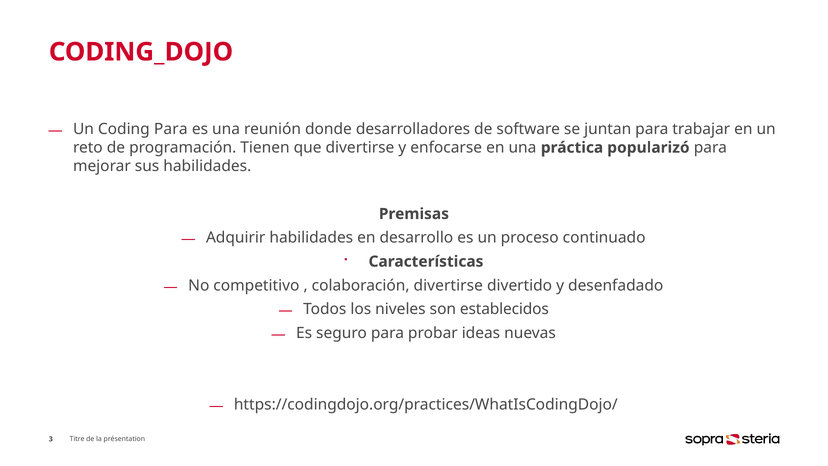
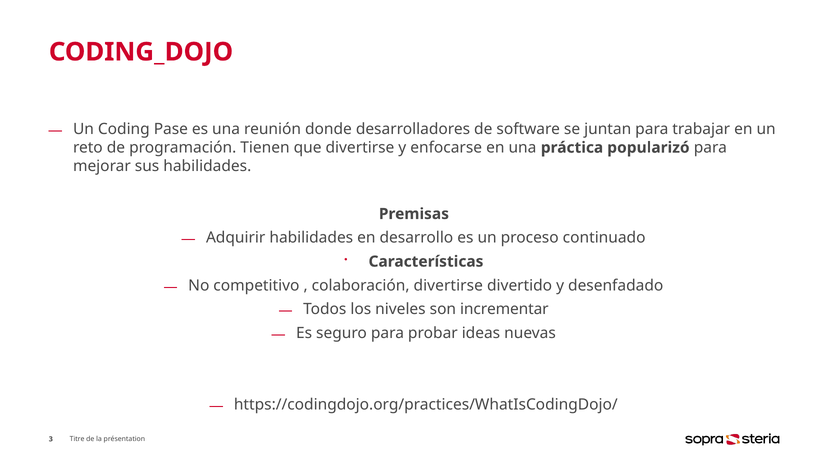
Coding Para: Para -> Pase (171, 129)
establecidos: establecidos -> incrementar (504, 309)
